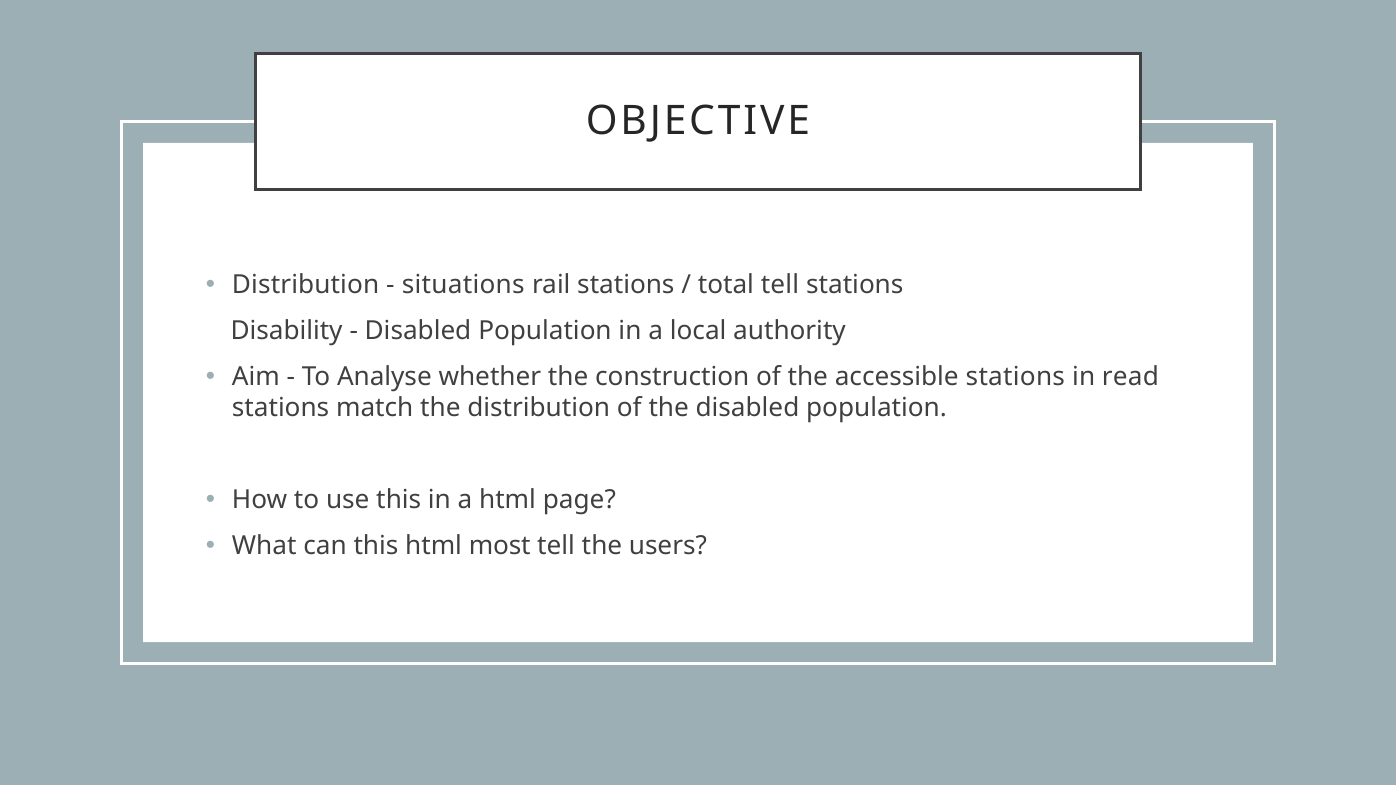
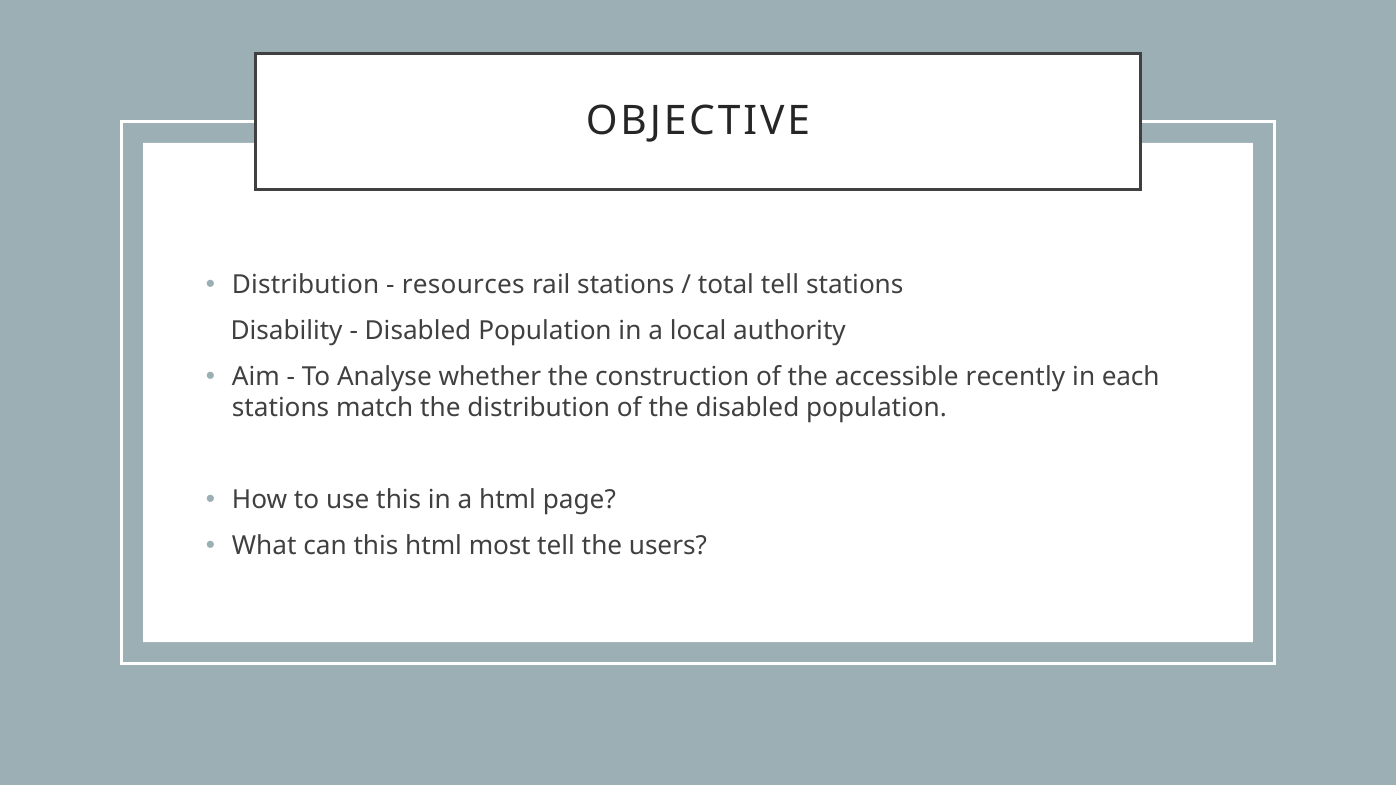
situations: situations -> resources (463, 285)
accessible stations: stations -> recently (1015, 377)
read: read -> each (1131, 377)
